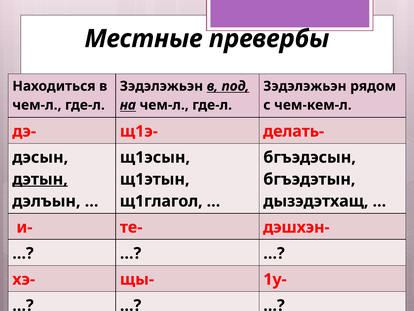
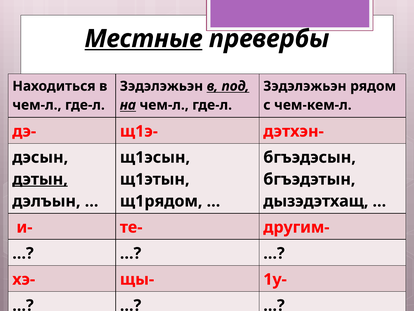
Местные underline: none -> present (143, 39)
делать-: делать- -> дэтхэн- (294, 131)
щ1глагол: щ1глагол -> щ1рядом (161, 201)
дэшхэн-: дэшхэн- -> другим- (296, 227)
